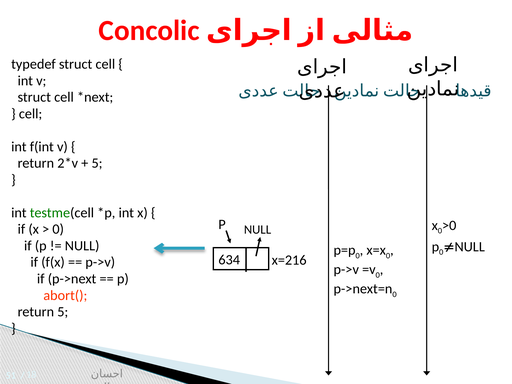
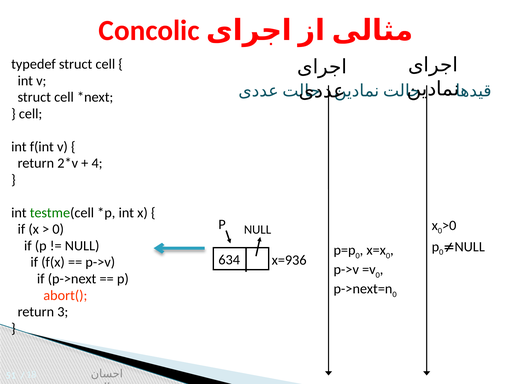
5: 5 -> 4 (97, 163)
x=216: x=216 -> x=936 (289, 260)
return 5: 5 -> 3 (63, 312)
